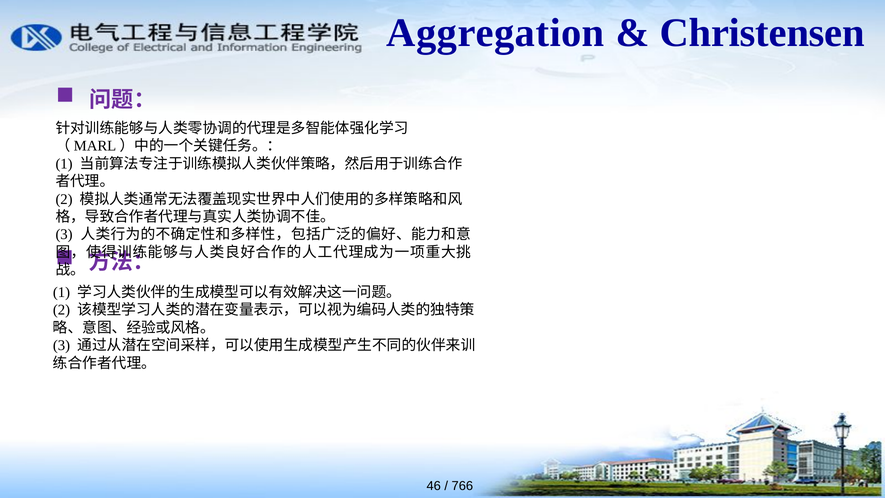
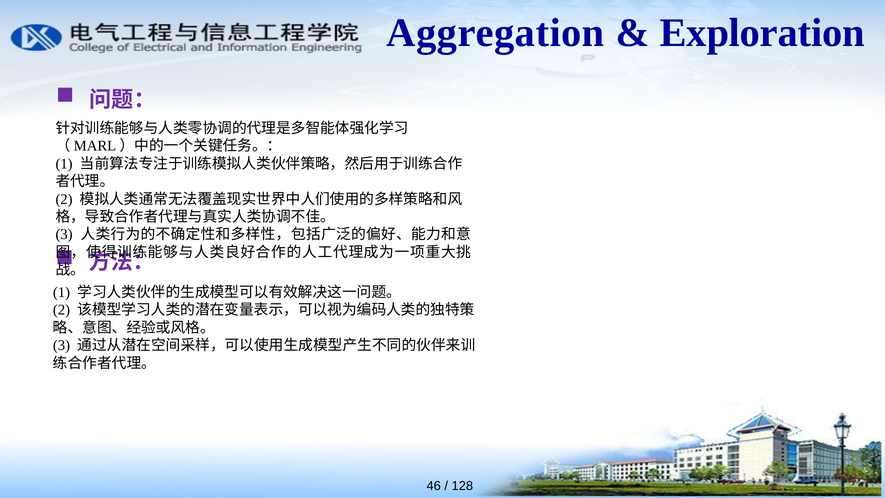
Christensen: Christensen -> Exploration (762, 33)
766: 766 -> 128 (462, 486)
